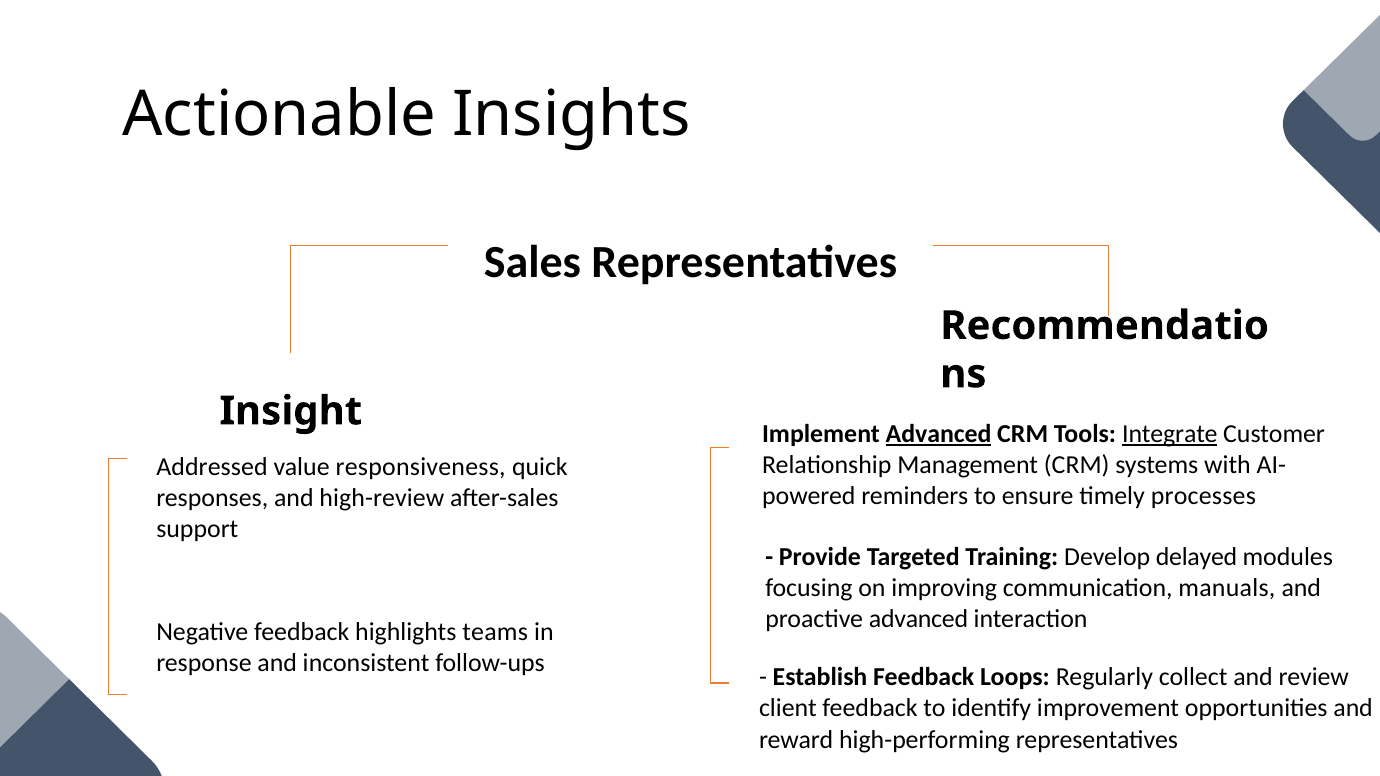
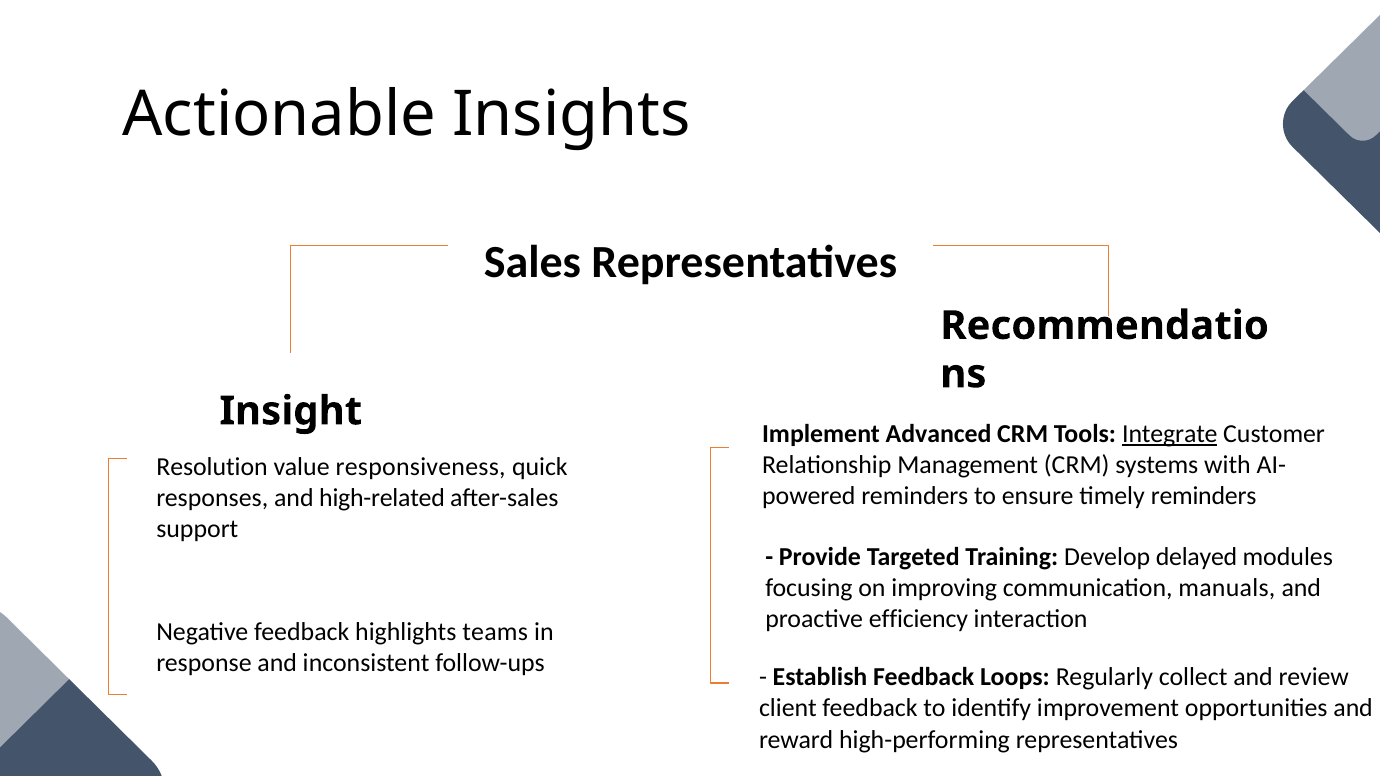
Advanced underline: present -> none (939, 434)
Addressed: Addressed -> Resolution (212, 467)
timely processes: processes -> reminders (1204, 496)
high-review: high-review -> high-related (382, 498)
proactive advanced: advanced -> efficiency (918, 619)
